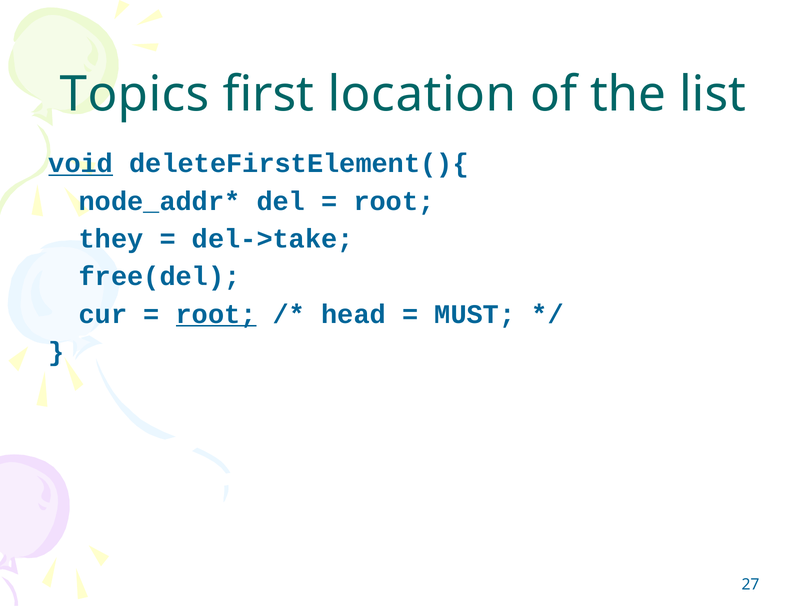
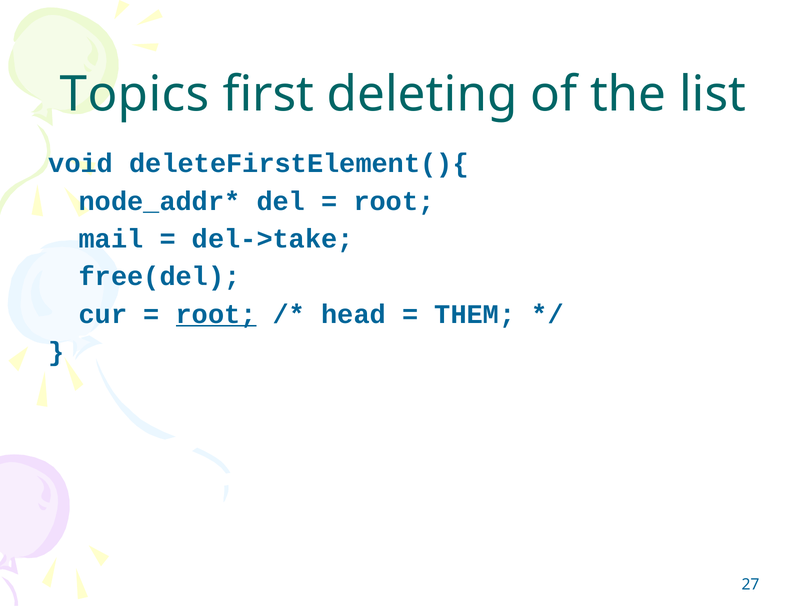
location: location -> deleting (422, 94)
void underline: present -> none (81, 163)
they: they -> mail (111, 239)
MUST: MUST -> THEM (475, 314)
